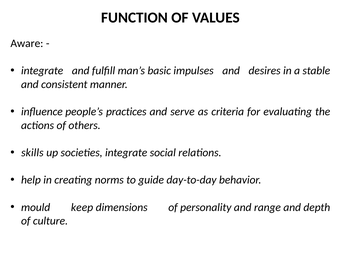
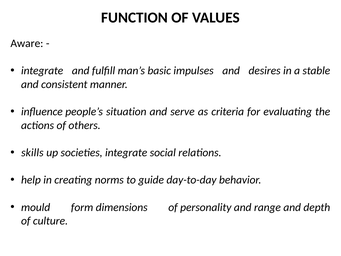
practices: practices -> situation (126, 112)
keep: keep -> form (82, 207)
